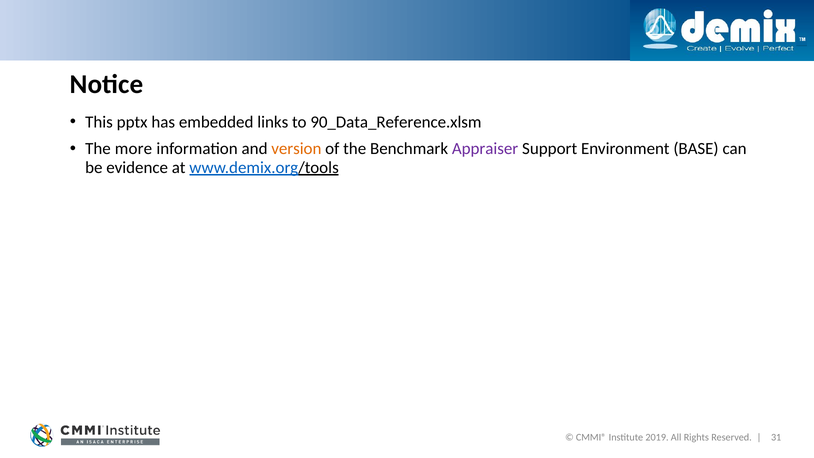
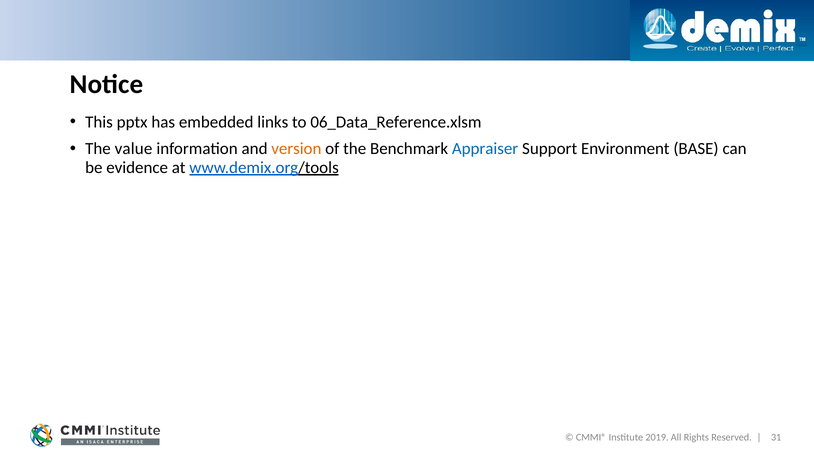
90_Data_Reference.xlsm: 90_Data_Reference.xlsm -> 06_Data_Reference.xlsm (396, 122)
more: more -> value (133, 149)
Appraiser colour: purple -> blue (485, 149)
